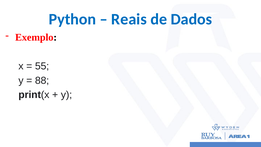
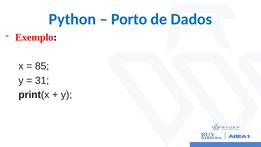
Reais: Reais -> Porto (129, 19)
55: 55 -> 85 (42, 66)
88: 88 -> 31 (42, 80)
